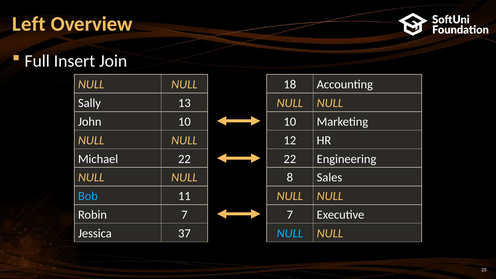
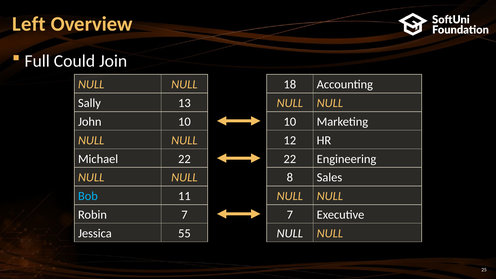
Insert: Insert -> Could (74, 61)
37: 37 -> 55 (184, 233)
NULL colour: light blue -> white (290, 233)
